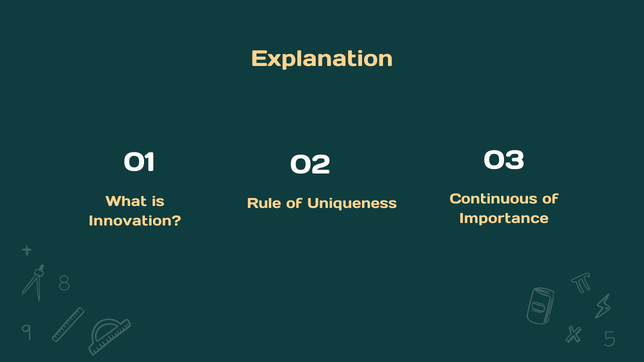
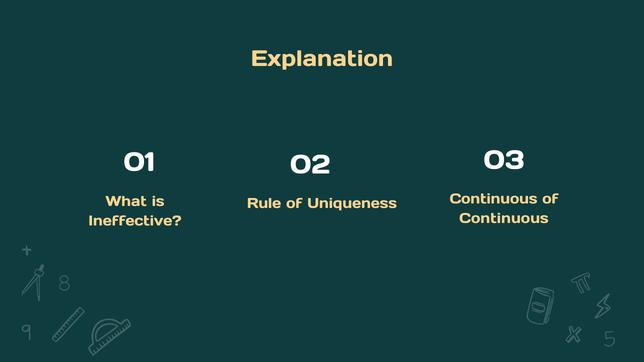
Importance: Importance -> Continuous (504, 219)
Innovation: Innovation -> Ineffective (135, 221)
